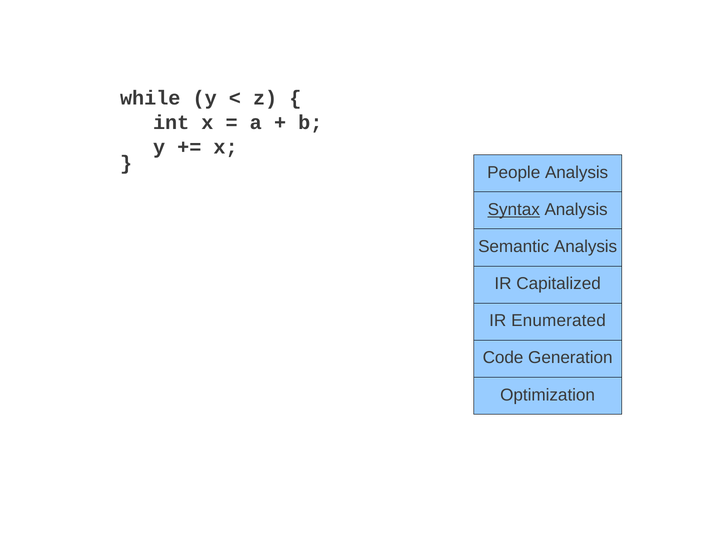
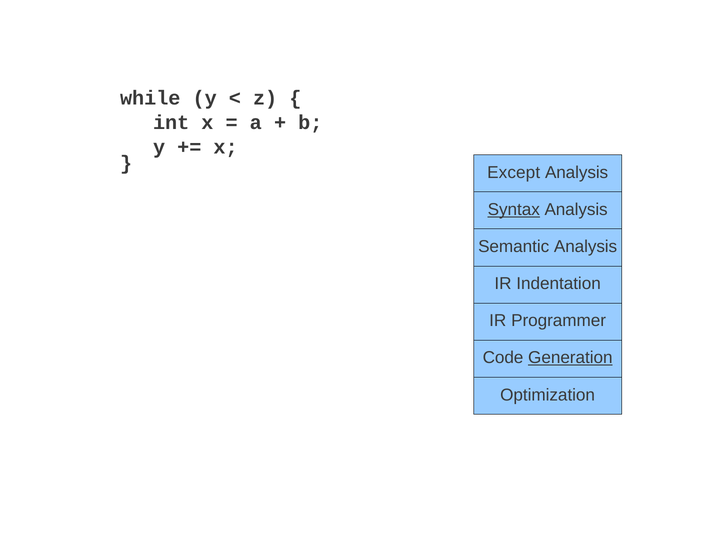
People: People -> Except (514, 172)
Capitalized: Capitalized -> Indentation (559, 283)
Enumerated: Enumerated -> Programmer (559, 320)
Generation underline: none -> present (570, 357)
